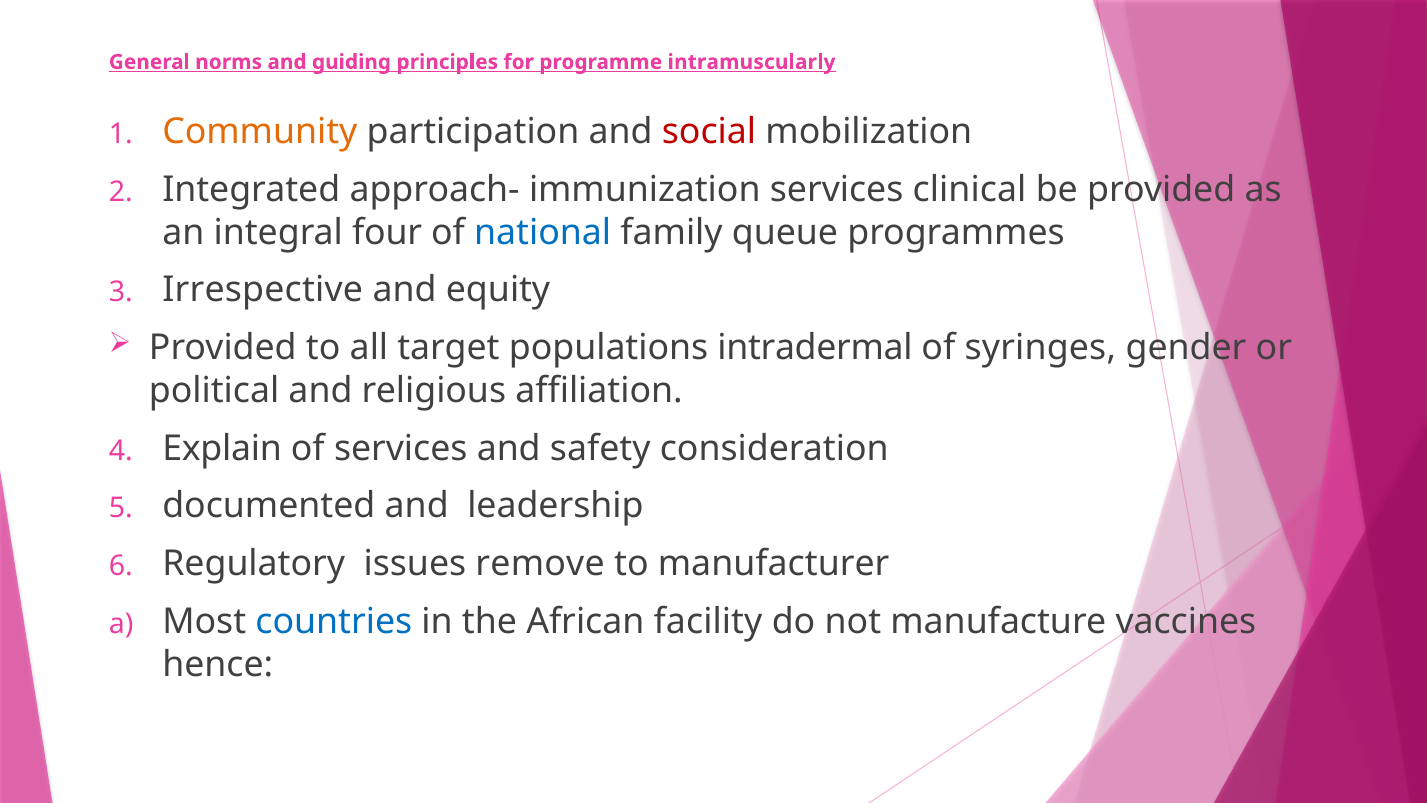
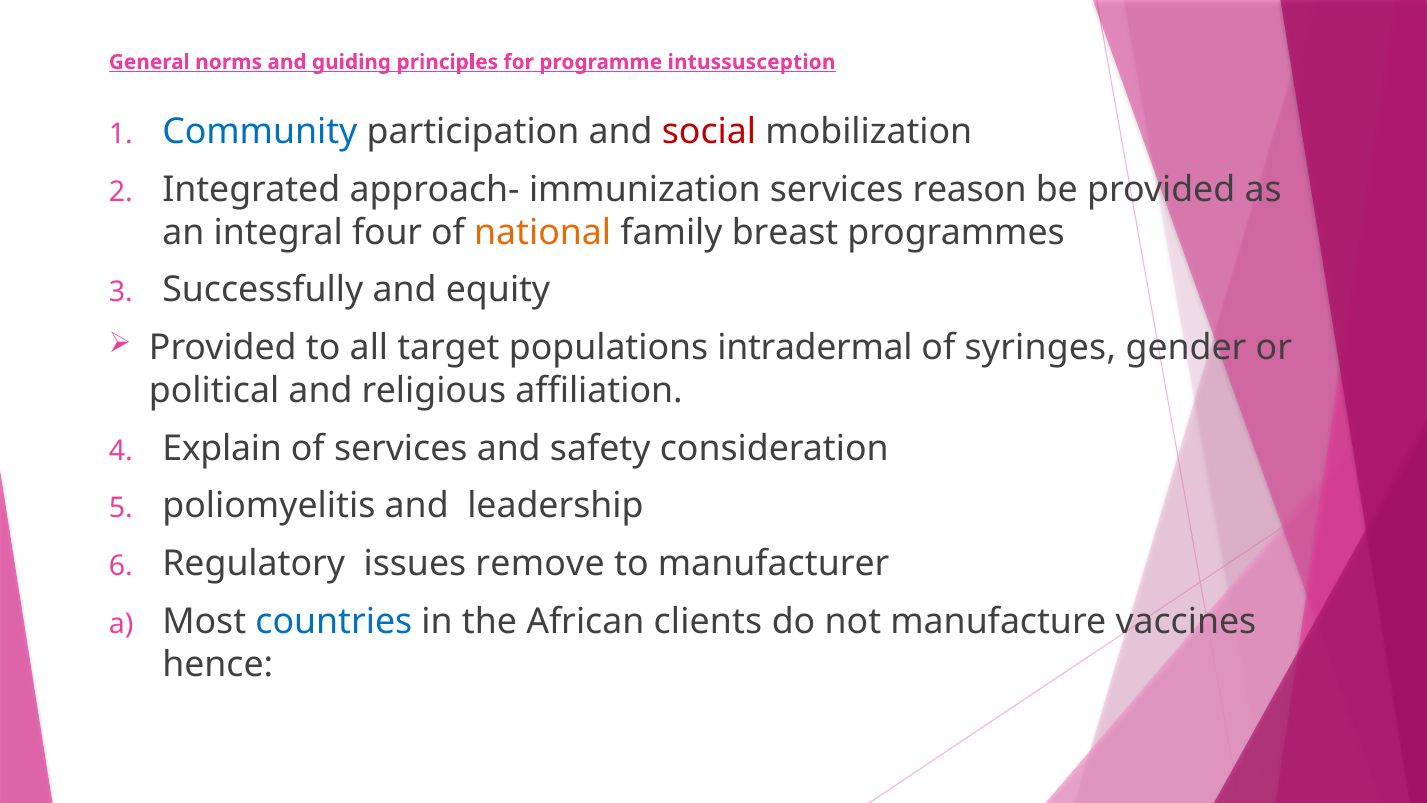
intramuscularly: intramuscularly -> intussusception (752, 62)
Community colour: orange -> blue (260, 132)
clinical: clinical -> reason (970, 189)
national colour: blue -> orange (543, 232)
queue: queue -> breast (785, 232)
Irrespective: Irrespective -> Successfully (263, 290)
documented: documented -> poliomyelitis (269, 506)
facility: facility -> clients (708, 621)
